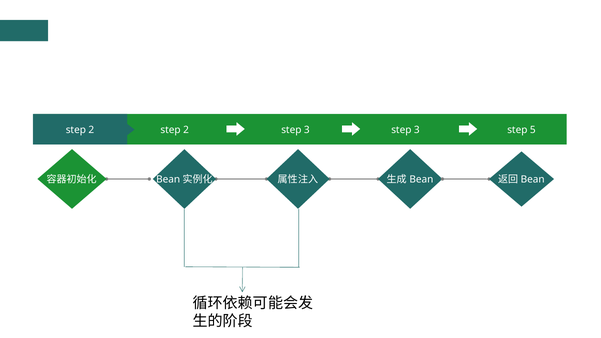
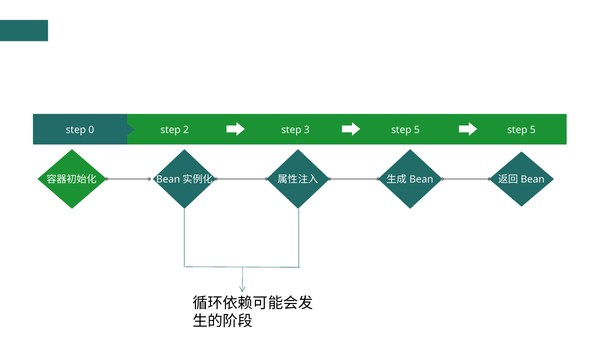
2: 2 -> 0 (91, 130)
3 step 3: 3 -> 5 (417, 130)
